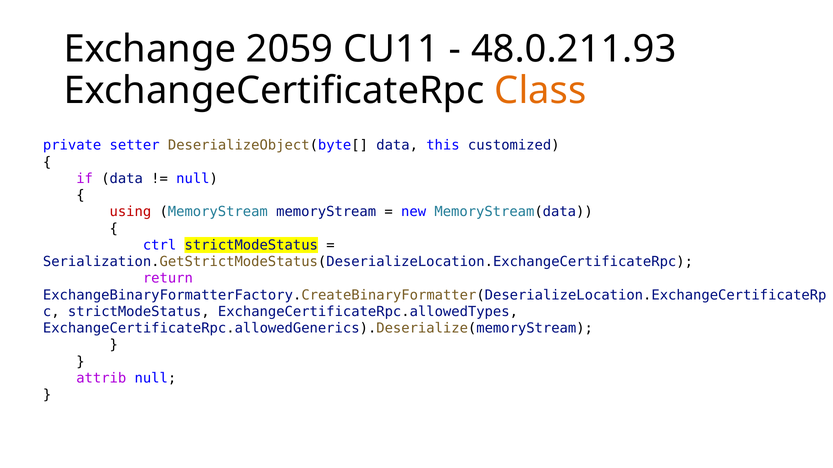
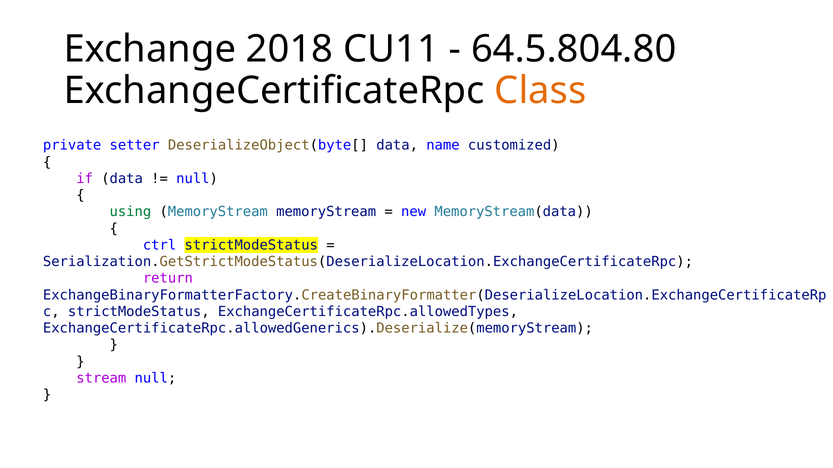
2059: 2059 -> 2018 (290, 49)
48.0.211.93: 48.0.211.93 -> 64.5.804.80 (574, 49)
this: this -> name (443, 146)
using colour: red -> green (130, 212)
attrib: attrib -> stream (101, 379)
